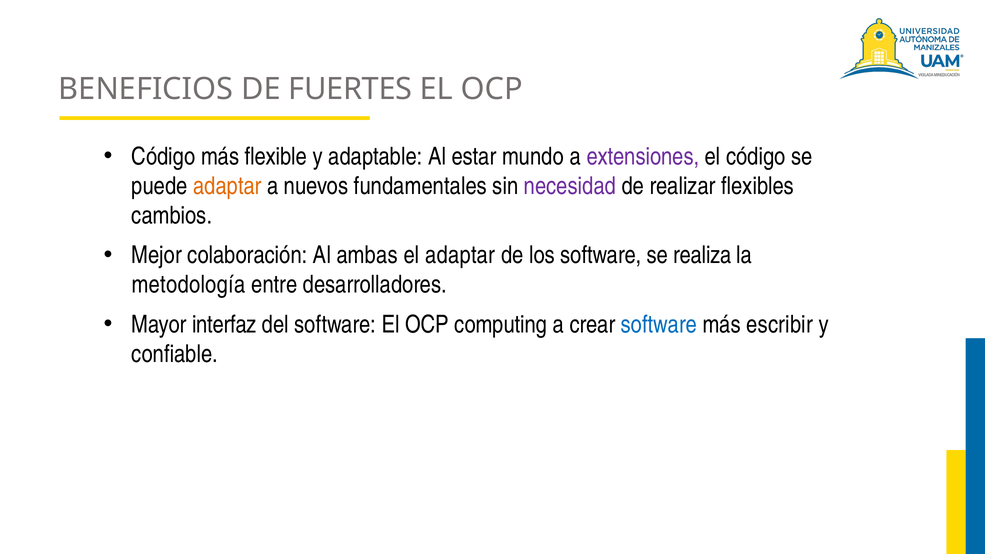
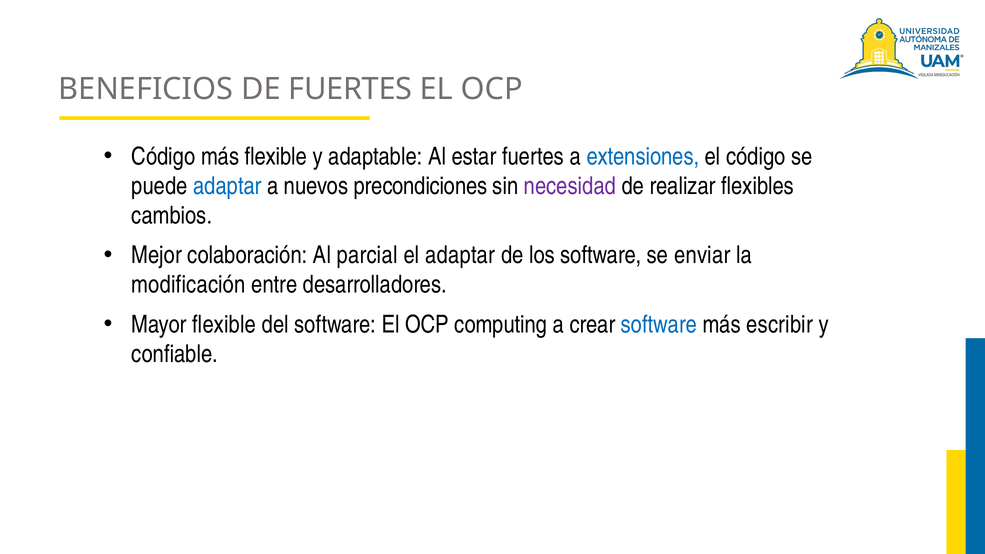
estar mundo: mundo -> fuertes (533, 156)
extensiones colour: purple -> blue (643, 156)
adaptar colour: orange -> blue (227, 186)
fundamentales: fundamentales -> precondiciones (421, 186)
ambas: ambas -> parcial (367, 255)
realiza: realiza -> enviar (702, 255)
metodología: metodología -> modificación (189, 285)
Mayor interfaz: interfaz -> flexible (224, 325)
